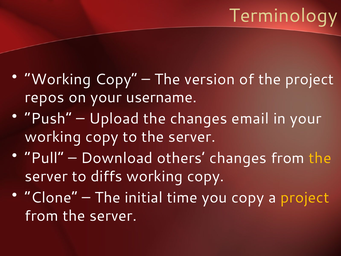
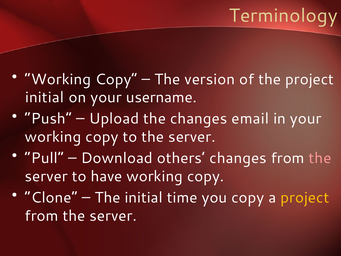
repos: repos -> initial (45, 97)
the colour: yellow -> pink (320, 158)
diffs: diffs -> have (107, 176)
